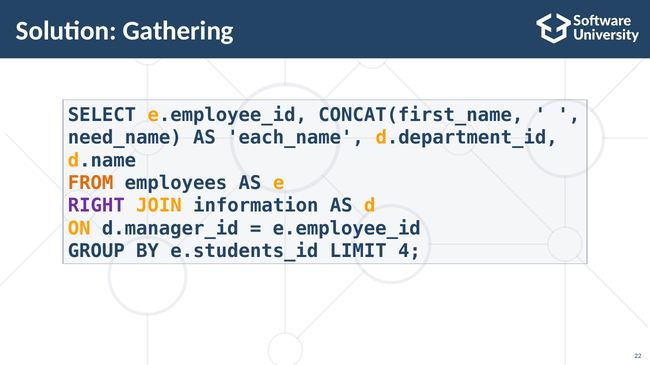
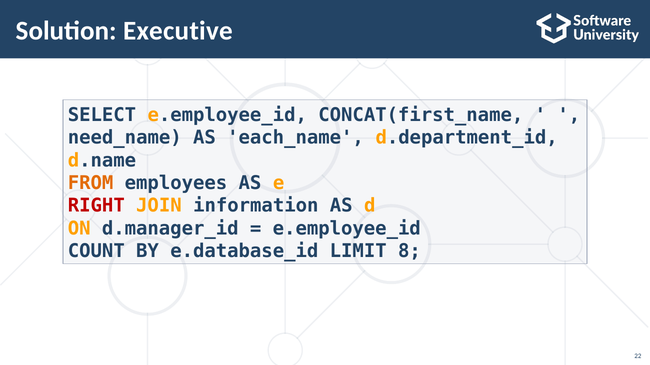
Gathering: Gathering -> Executive (178, 31)
RIGHT colour: purple -> red (96, 206)
GROUP: GROUP -> COUNT (96, 252)
e.students_id: e.students_id -> e.database_id (244, 252)
4: 4 -> 8 (409, 252)
